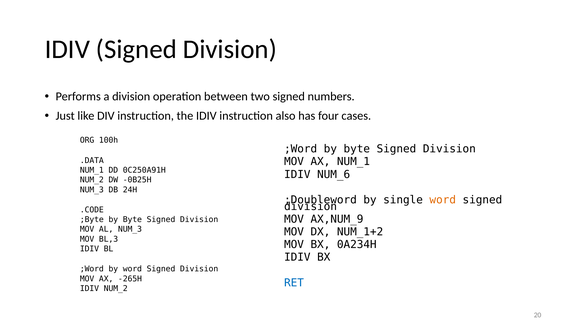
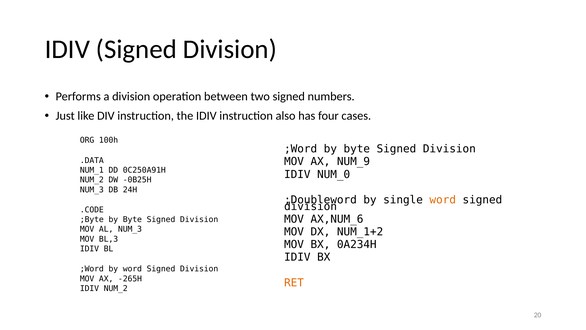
AX NUM_1: NUM_1 -> NUM_9 (353, 161)
NUM_6: NUM_6 -> NUM_0 (334, 174)
AX,NUM_9: AX,NUM_9 -> AX,NUM_6 (337, 219)
RET colour: blue -> orange (294, 282)
